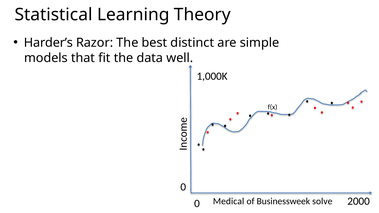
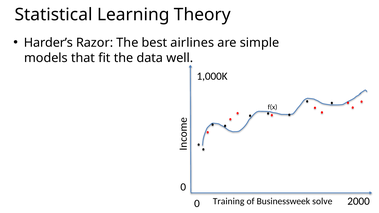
distinct: distinct -> airlines (192, 43)
Medical: Medical -> Training (229, 201)
